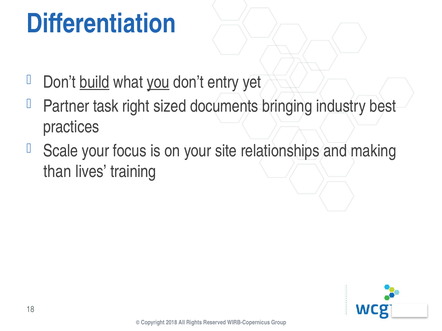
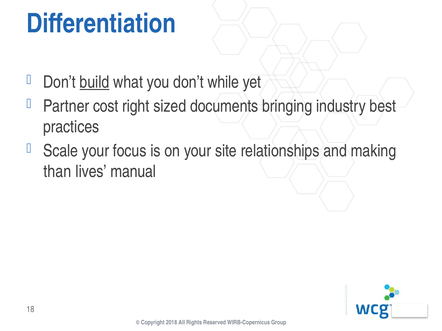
you underline: present -> none (158, 82)
entry: entry -> while (223, 82)
task: task -> cost (106, 106)
training: training -> manual (133, 172)
